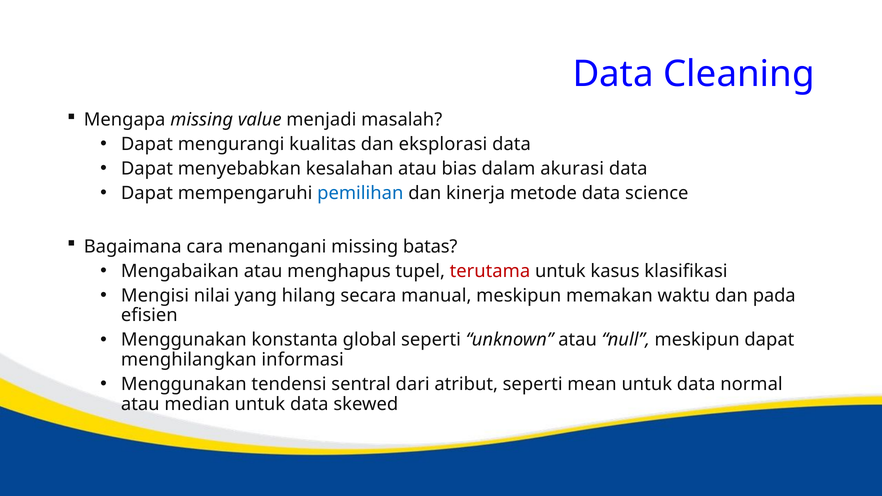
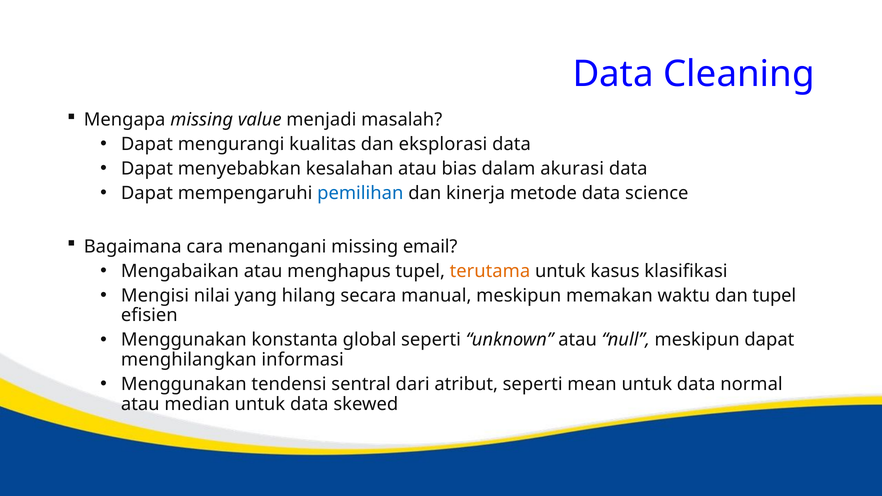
batas: batas -> email (430, 247)
terutama colour: red -> orange (490, 271)
dan pada: pada -> tupel (774, 296)
